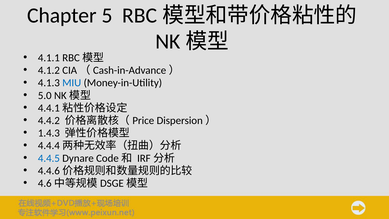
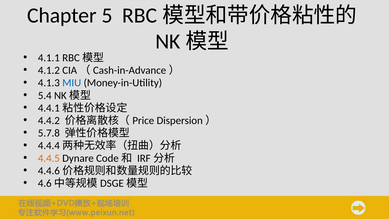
5.0: 5.0 -> 5.4 (45, 95)
1.4.3: 1.4.3 -> 5.7.8 (49, 133)
4.4.5 colour: blue -> orange (49, 158)
